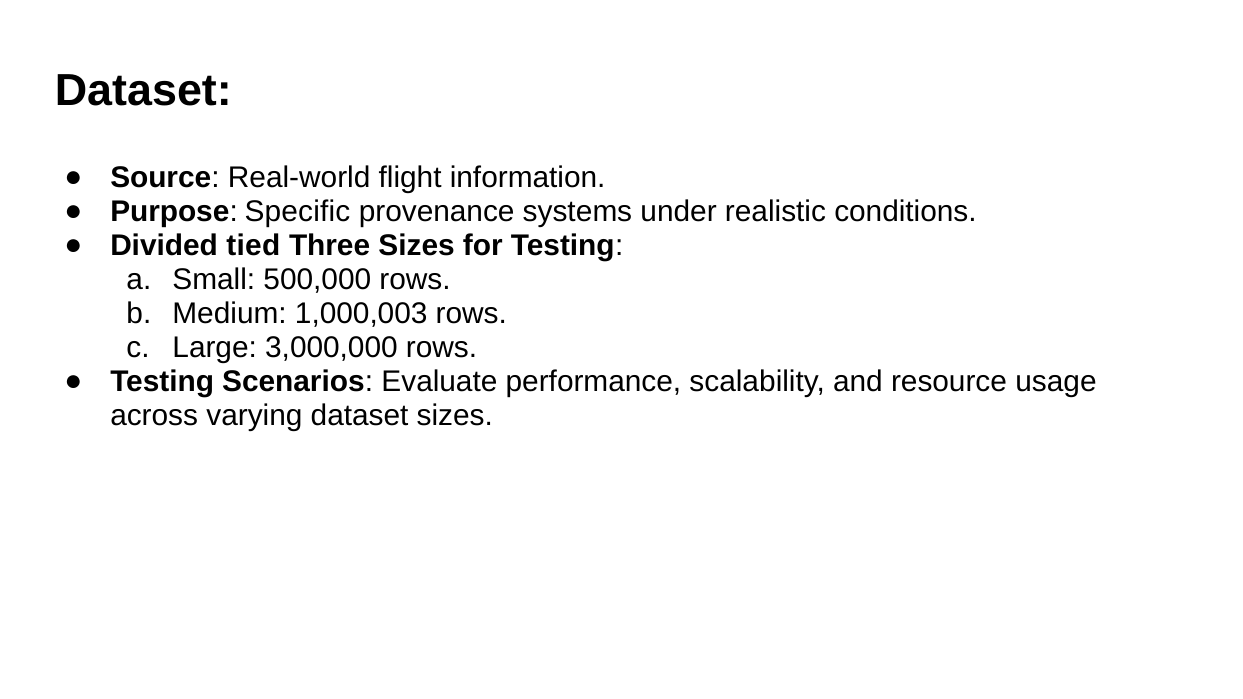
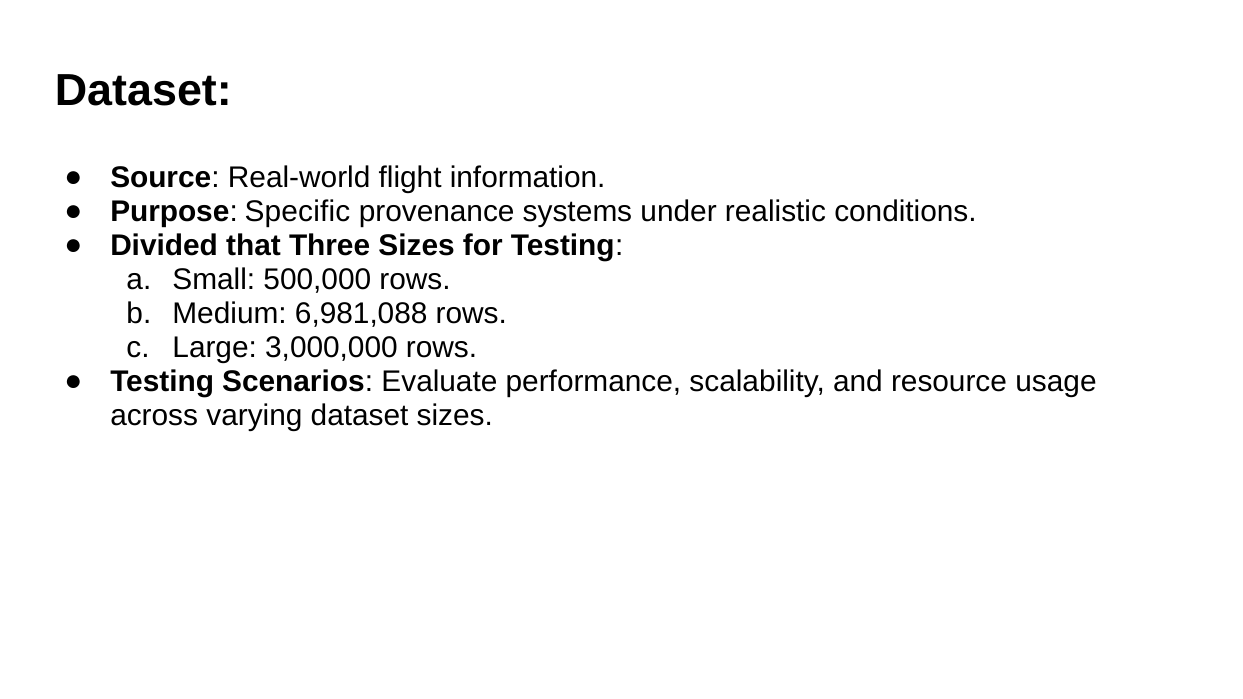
tied: tied -> that (254, 246)
1,000,003: 1,000,003 -> 6,981,088 (361, 314)
